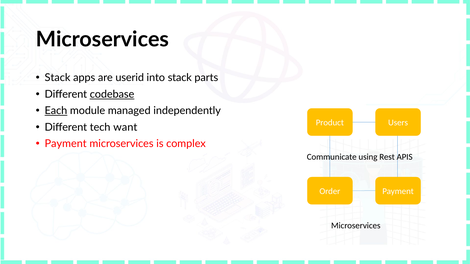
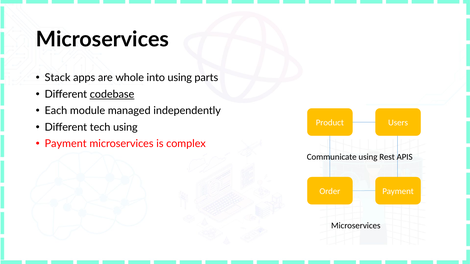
userid: userid -> whole (130, 78)
into stack: stack -> using (180, 78)
Each underline: present -> none (56, 111)
tech want: want -> using (125, 127)
